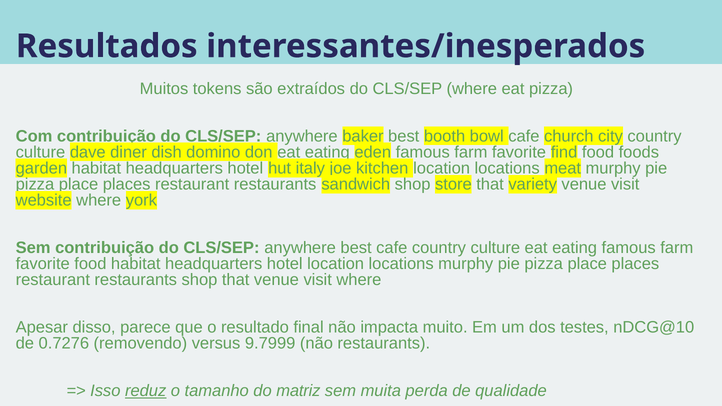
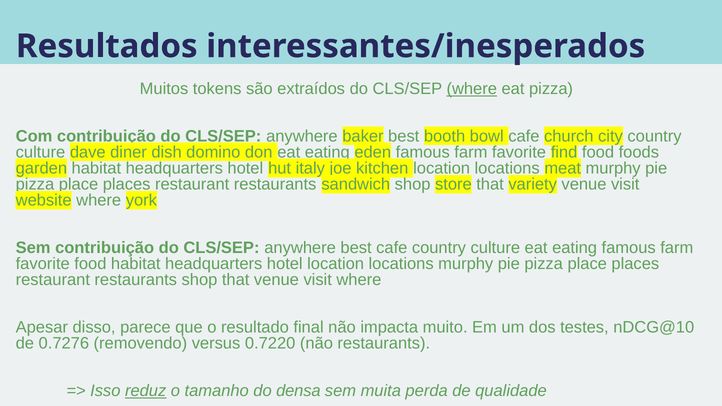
where underline: none -> present (472, 89)
9.7999: 9.7999 -> 0.7220 (270, 344)
matriz: matriz -> densa (298, 391)
